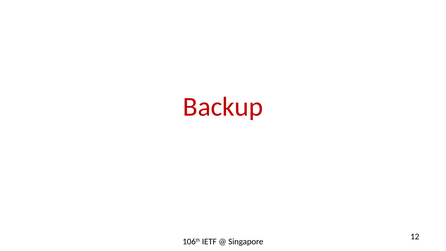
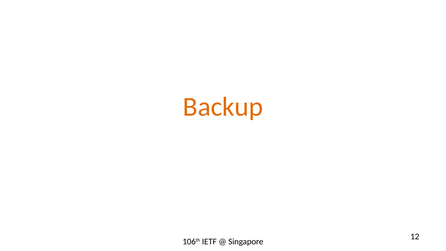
Backup colour: red -> orange (223, 107)
